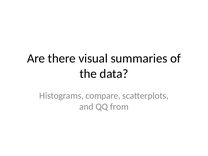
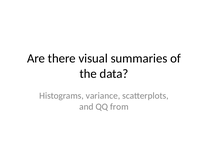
compare: compare -> variance (103, 96)
